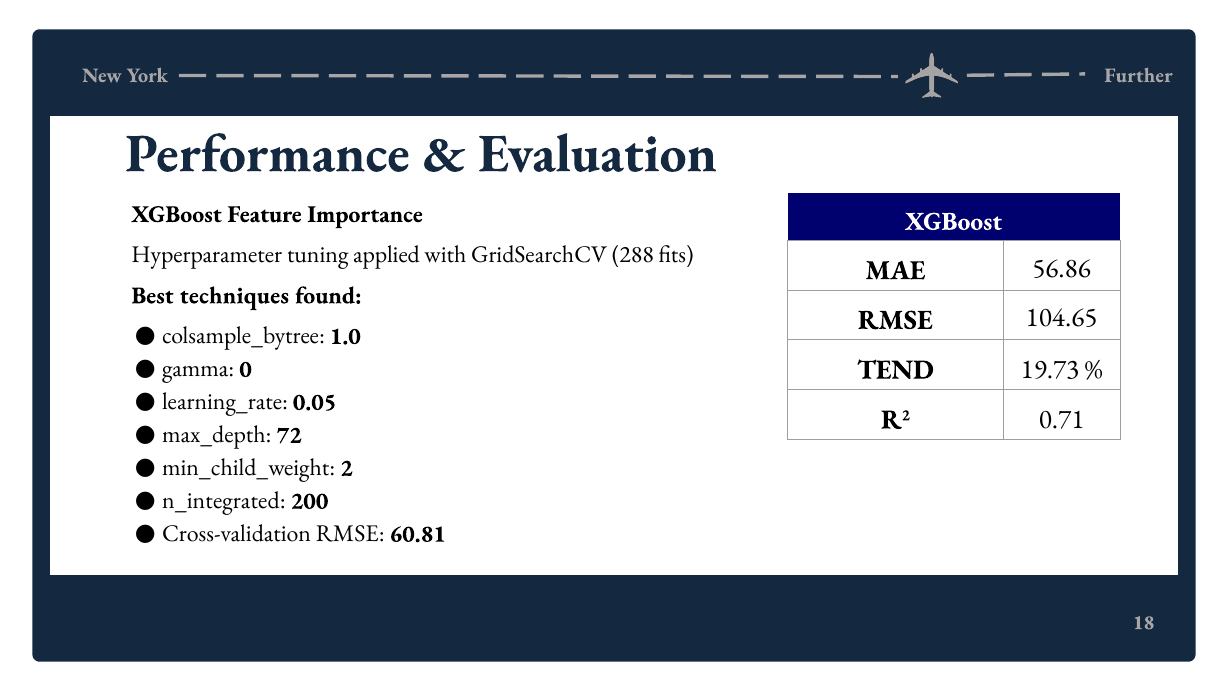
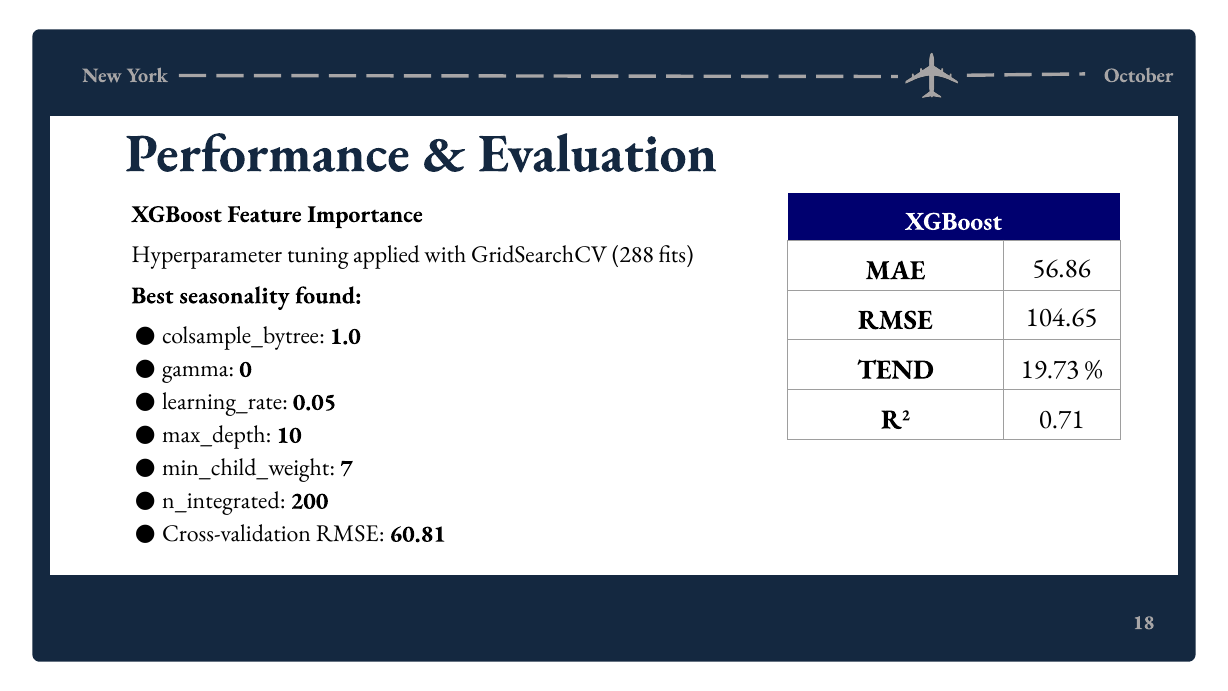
Further: Further -> October (1139, 75)
techniques: techniques -> seasonality (234, 295)
72: 72 -> 10 (289, 435)
2: 2 -> 7 (346, 468)
